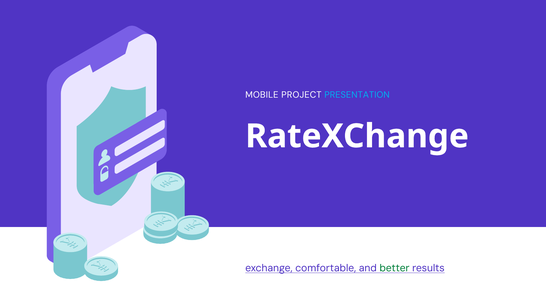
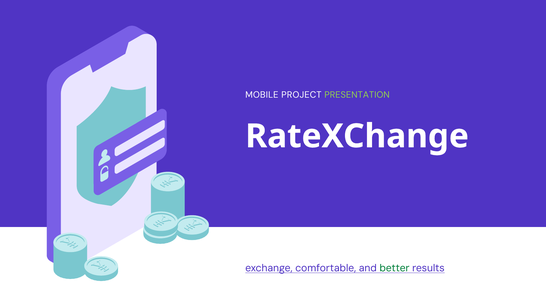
PRESENTATION colour: light blue -> light green (357, 95)
